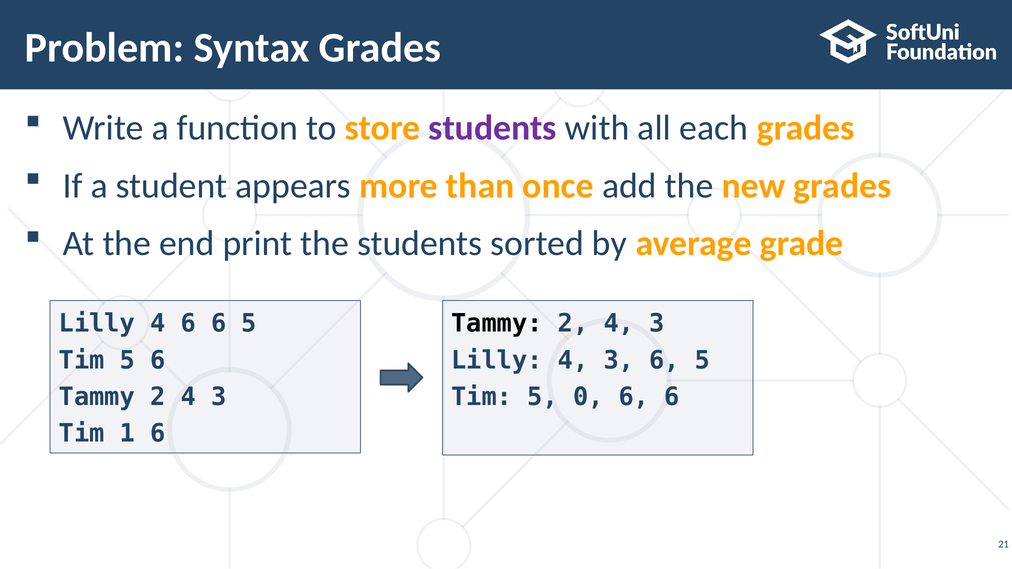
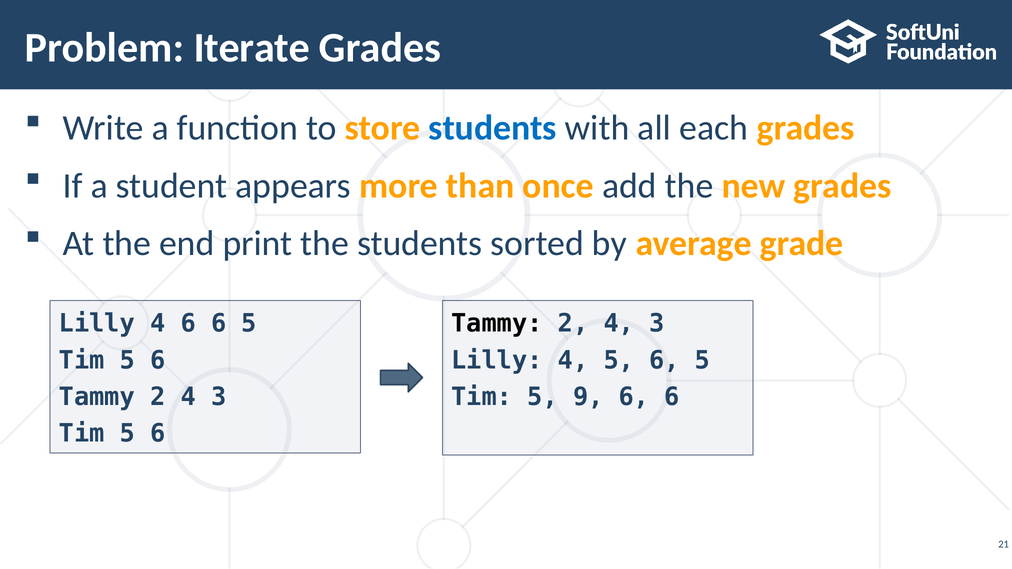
Syntax: Syntax -> Iterate (252, 48)
students colour: purple -> blue (493, 128)
Lilly 4 3: 3 -> 5 (619, 360)
0: 0 -> 9 (588, 397)
1: 1 -> 5 (127, 434)
